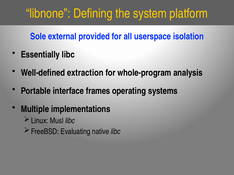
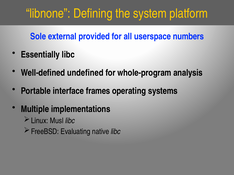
isolation: isolation -> numbers (188, 37)
extraction: extraction -> undefined (85, 73)
